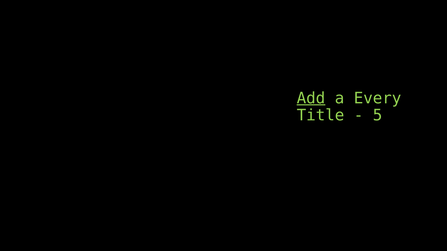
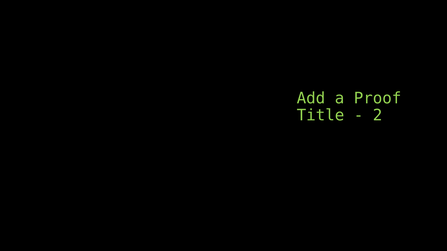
Add underline: present -> none (311, 98)
Every: Every -> Proof (378, 98)
5: 5 -> 2 (378, 115)
